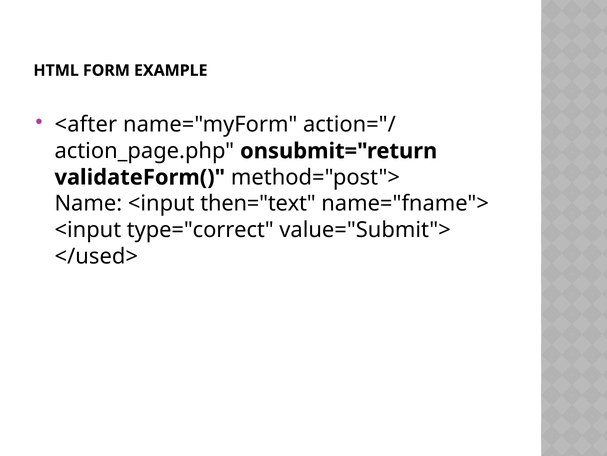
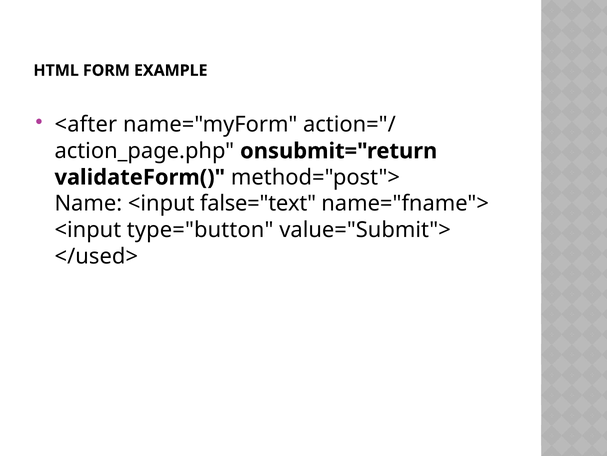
then="text: then="text -> false="text (258, 203)
type="correct: type="correct -> type="button (200, 230)
